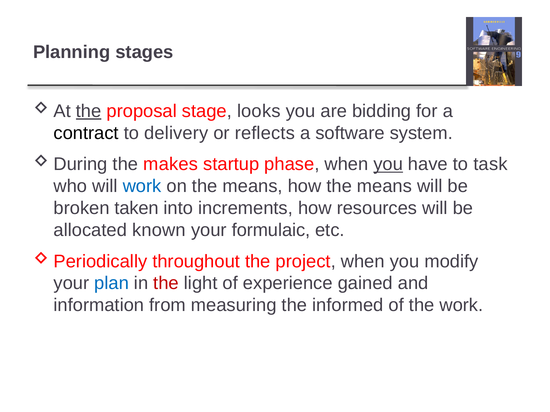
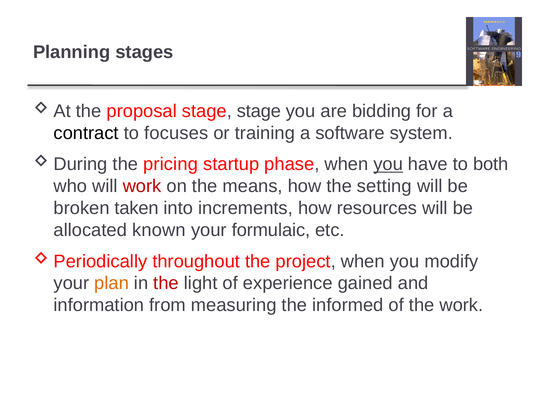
the underline: present -> none (89, 111)
stage looks: looks -> stage (259, 111)
delivery: delivery -> focuses (176, 133)
reflects: reflects -> training (265, 133)
makes: makes -> pricing (171, 164)
task: task -> both (491, 164)
work colour: blue -> red (142, 186)
how the means: means -> setting (384, 186)
plan colour: blue -> orange (112, 284)
